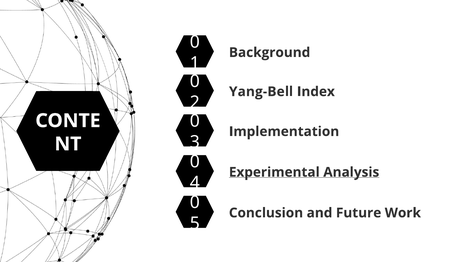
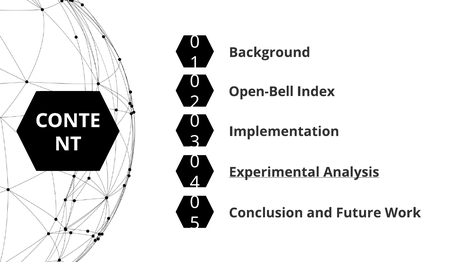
Yang-Bell: Yang-Bell -> Open-Bell (261, 92)
